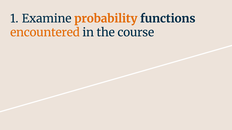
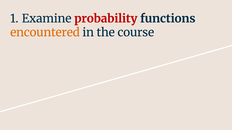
probability colour: orange -> red (106, 19)
